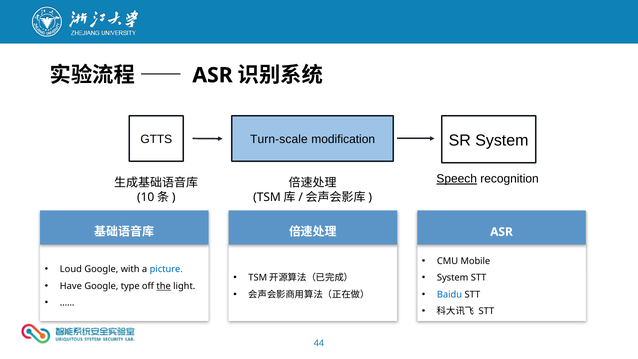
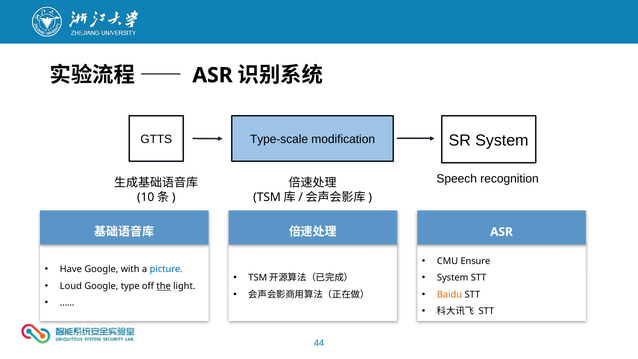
Turn-scale: Turn-scale -> Type-scale (279, 139)
Speech underline: present -> none (457, 179)
Mobile: Mobile -> Ensure (475, 261)
Loud: Loud -> Have (71, 269)
Have: Have -> Loud (71, 286)
Baidu colour: blue -> orange (450, 294)
